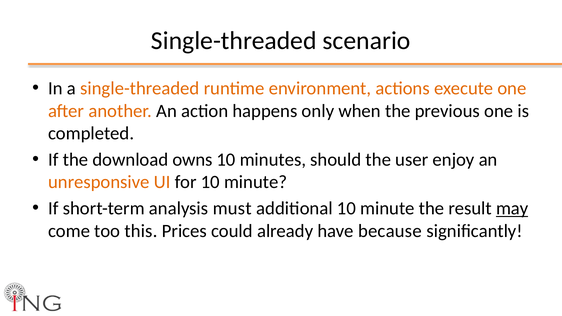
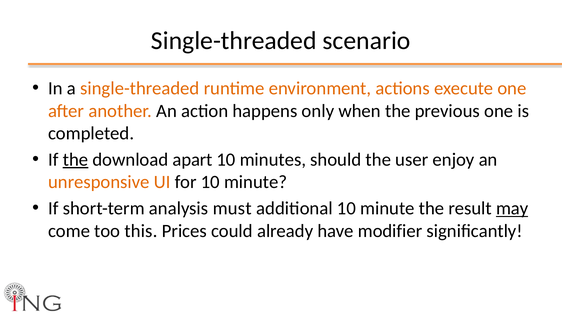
the underline: none -> present (75, 160)
owns: owns -> apart (192, 160)
because: because -> modifier (390, 231)
